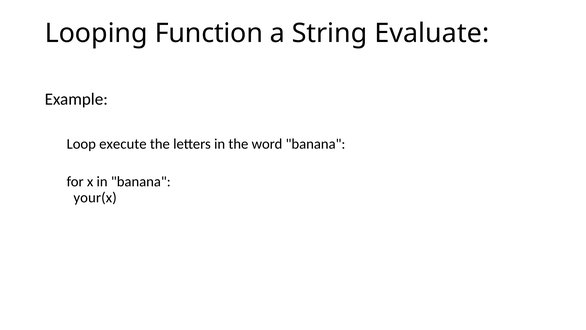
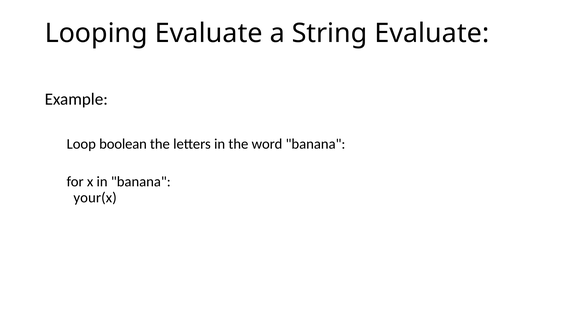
Looping Function: Function -> Evaluate (209, 33)
execute: execute -> boolean (123, 144)
